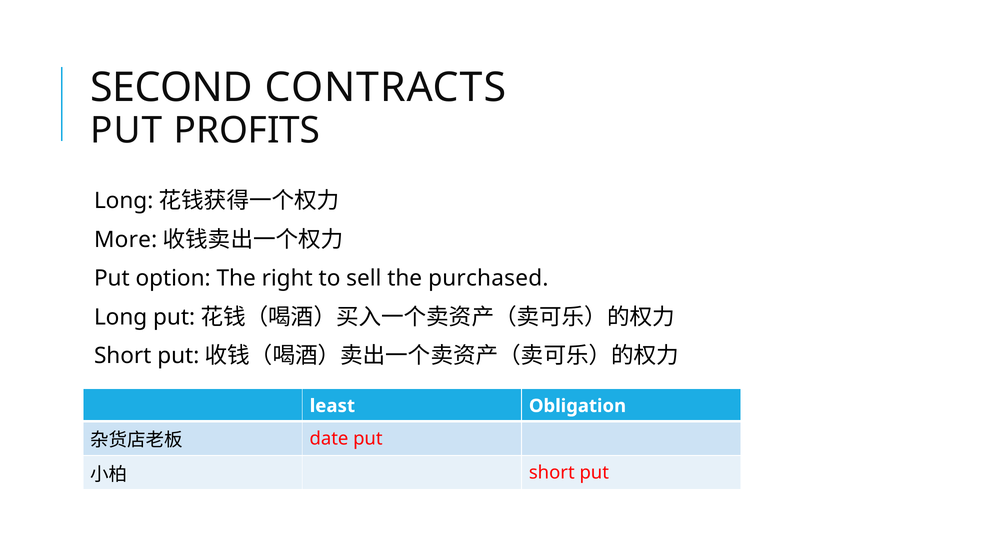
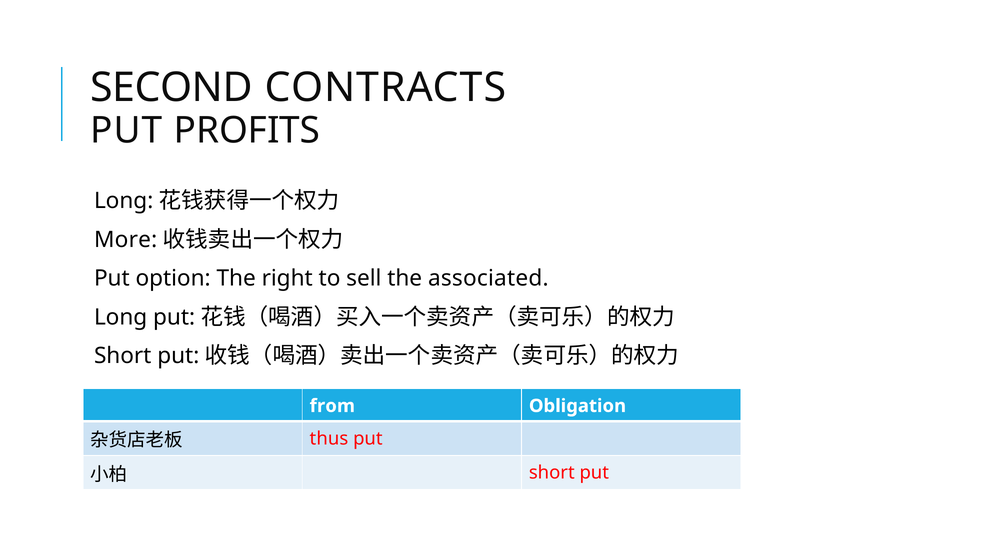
purchased: purchased -> associated (488, 278)
least: least -> from (332, 406)
date: date -> thus (329, 439)
